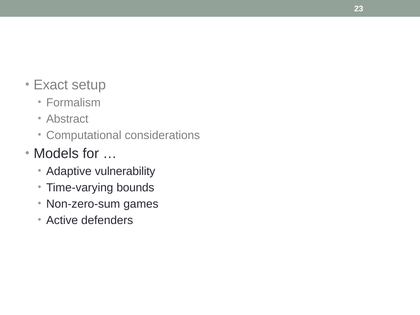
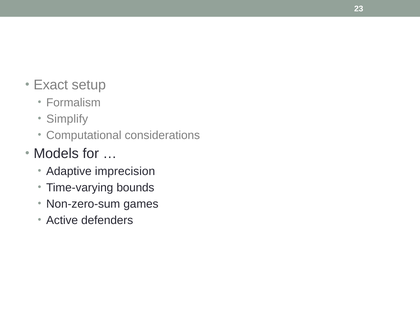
Abstract: Abstract -> Simplify (67, 119)
vulnerability: vulnerability -> imprecision (125, 171)
